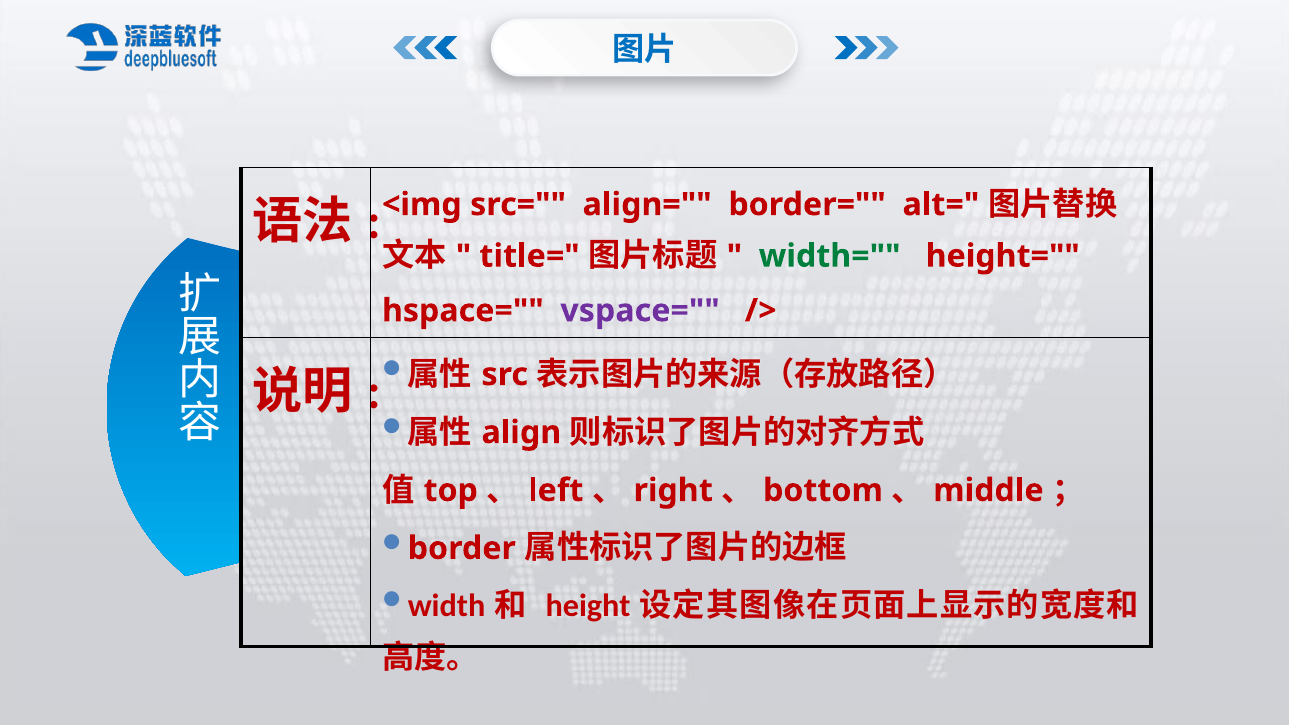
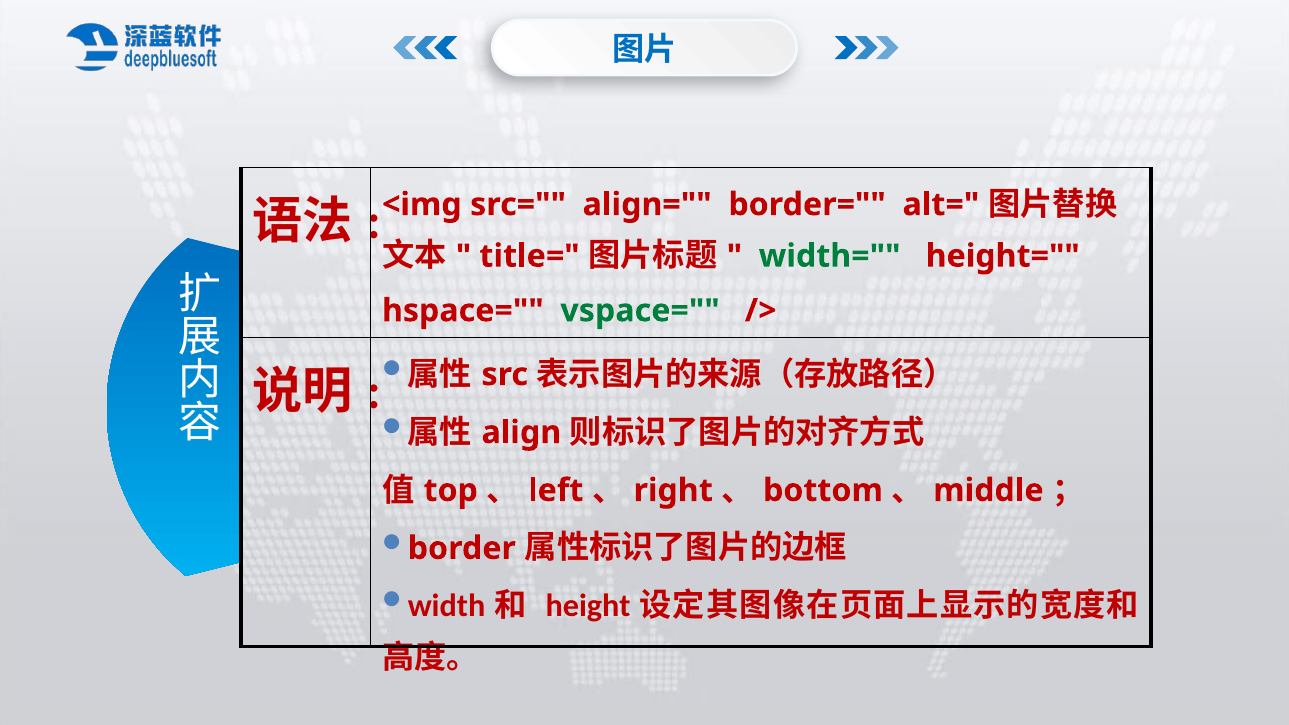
vspace= colour: purple -> green (640, 311)
